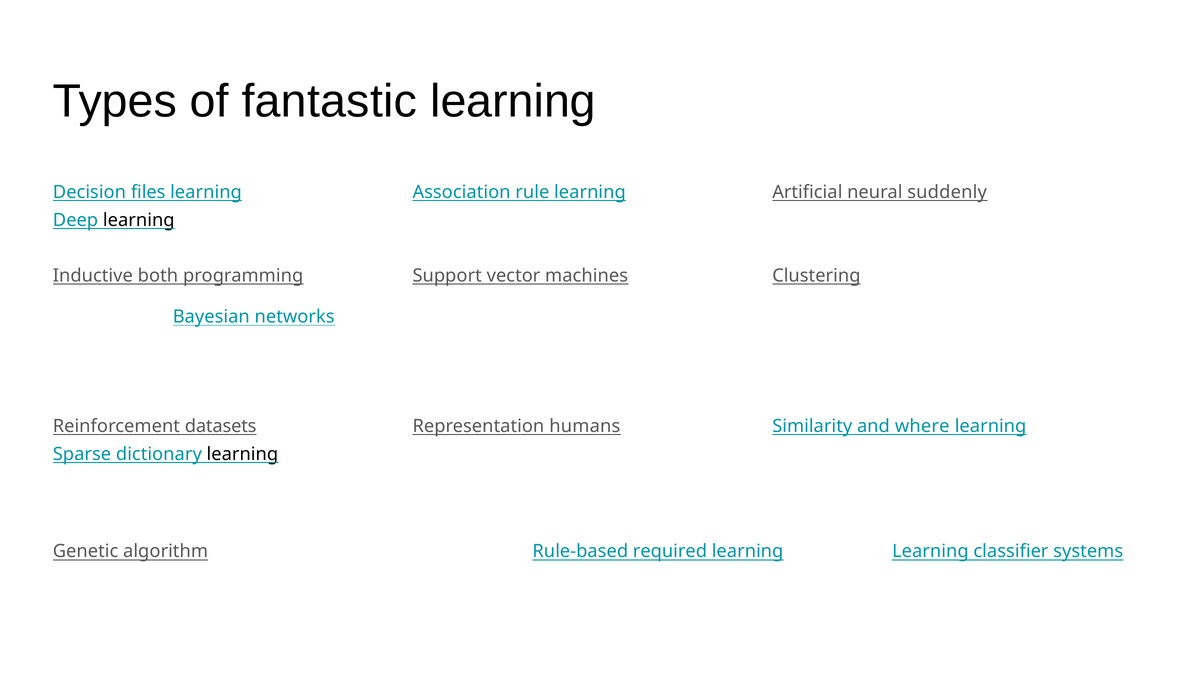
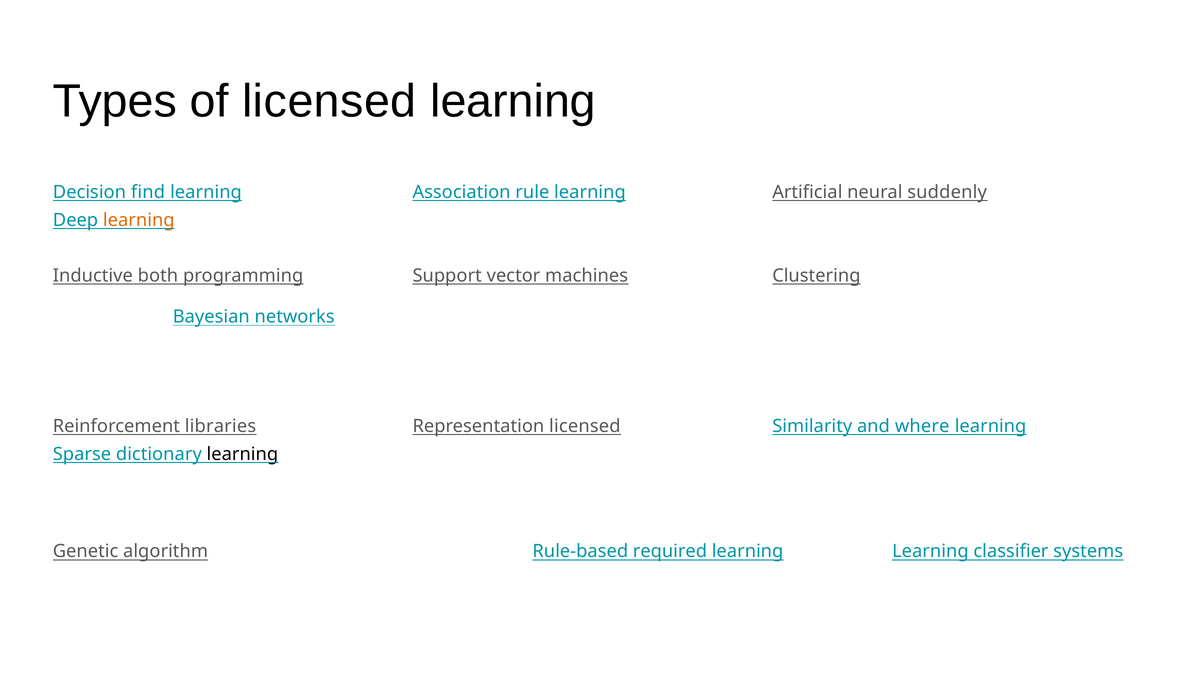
of fantastic: fantastic -> licensed (329, 102)
files: files -> find (148, 192)
learning colour: black -> orange (139, 220)
datasets: datasets -> libraries (220, 426)
Representation humans: humans -> licensed (585, 426)
